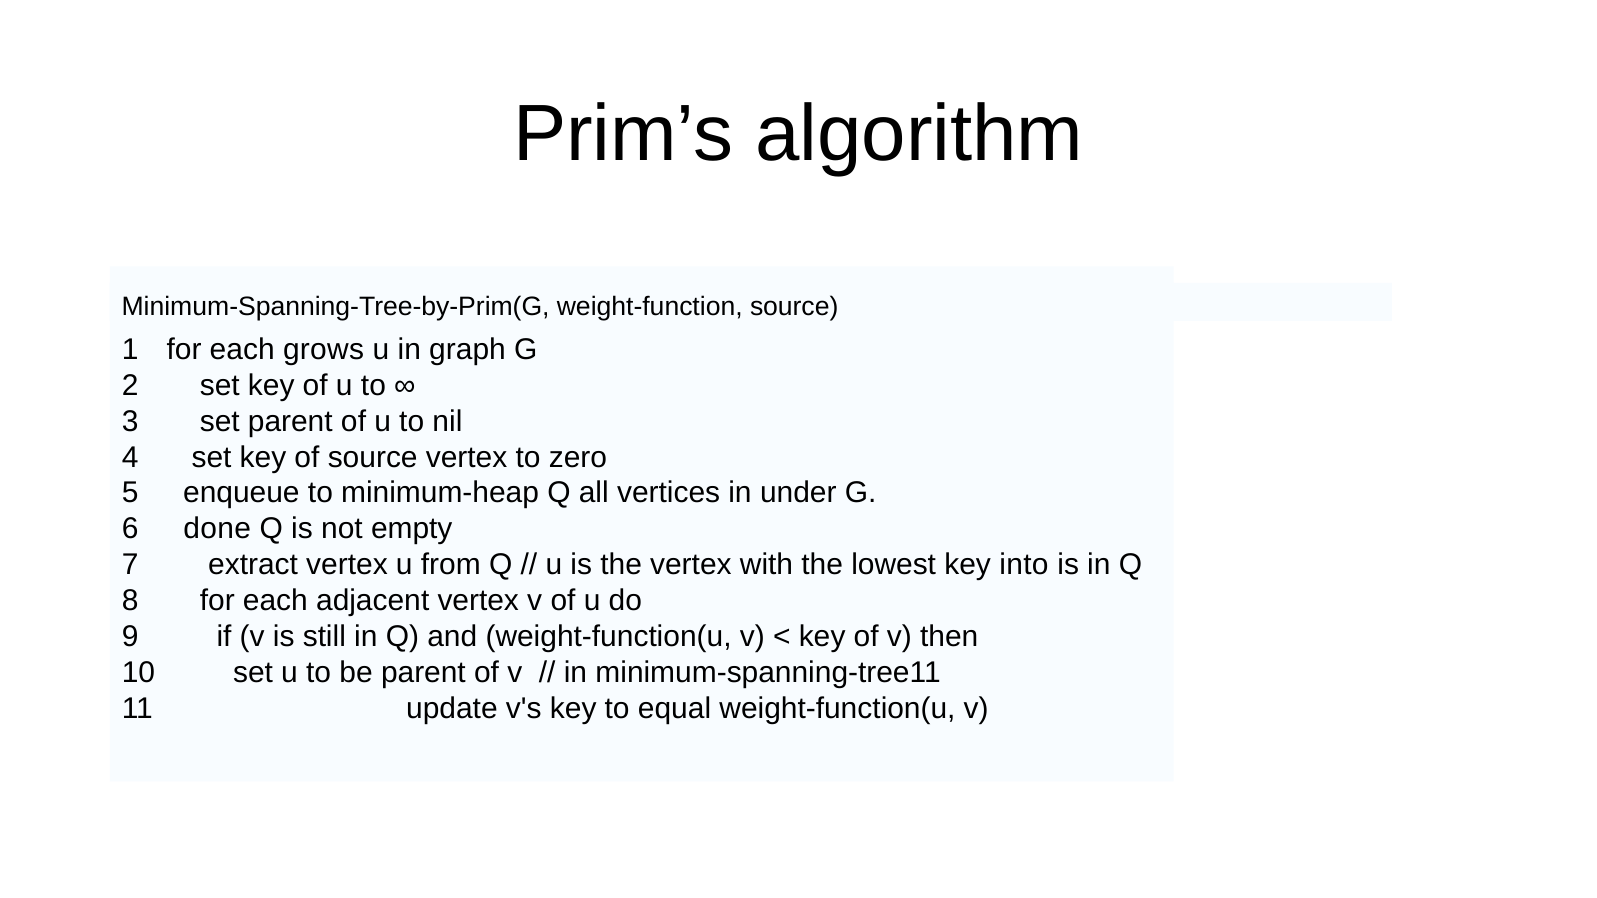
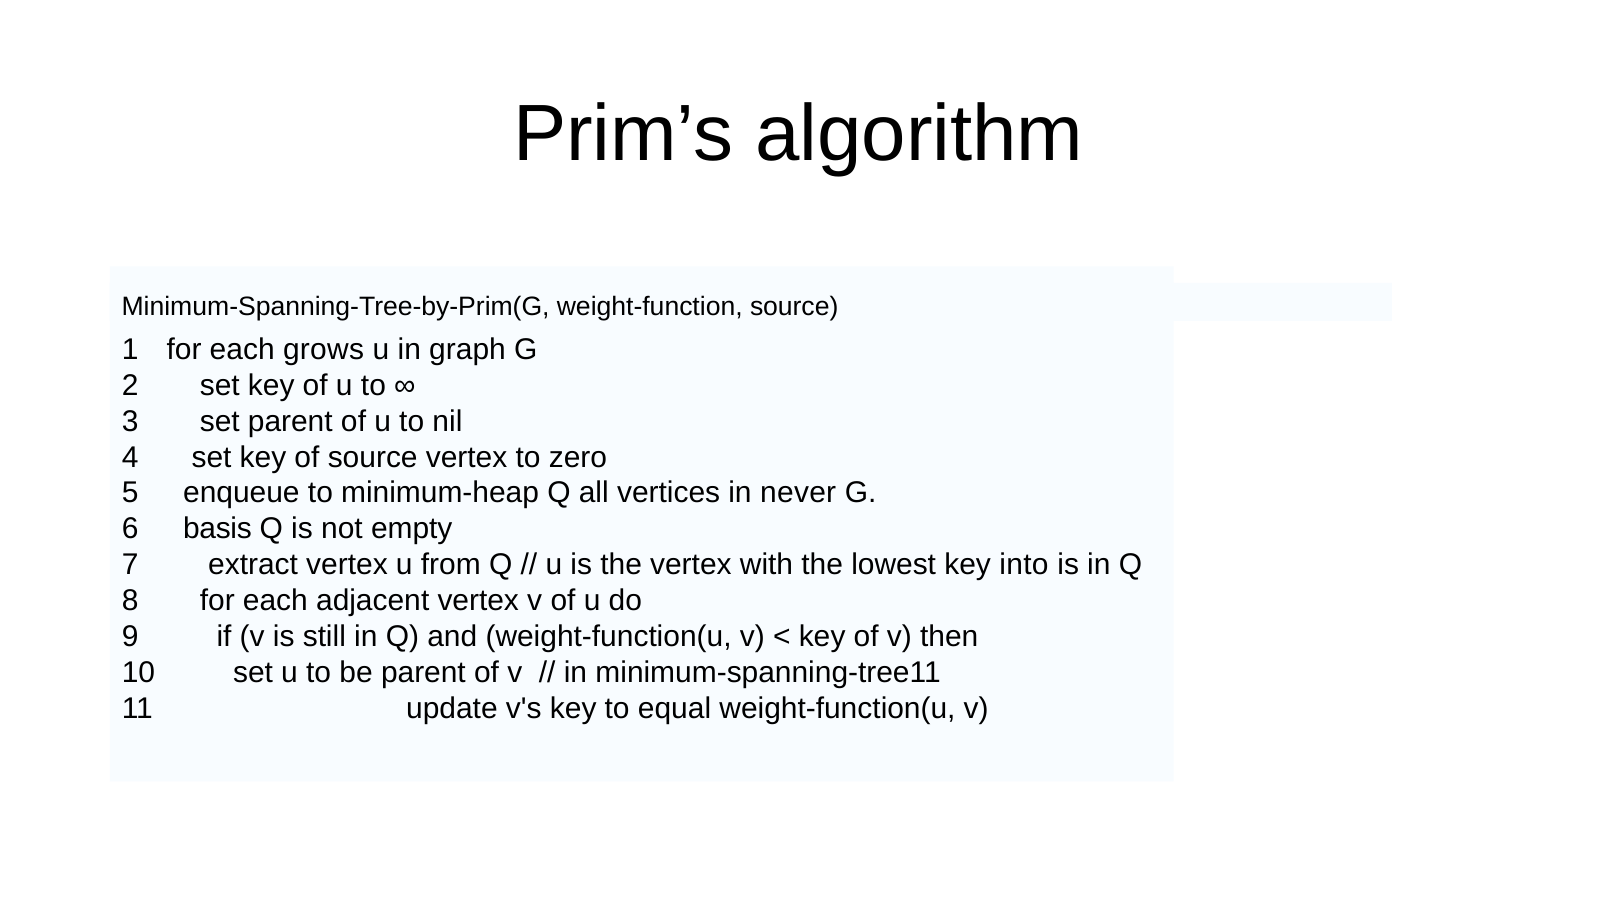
under: under -> never (798, 493)
done: done -> basis (217, 529)
